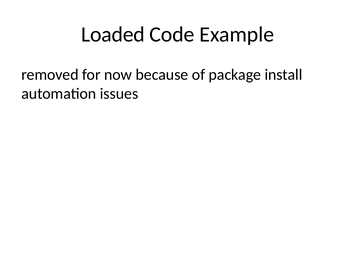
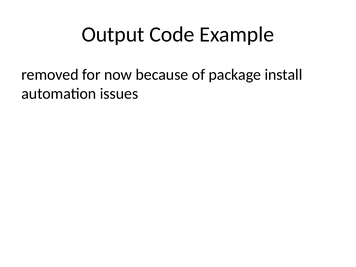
Loaded: Loaded -> Output (113, 34)
